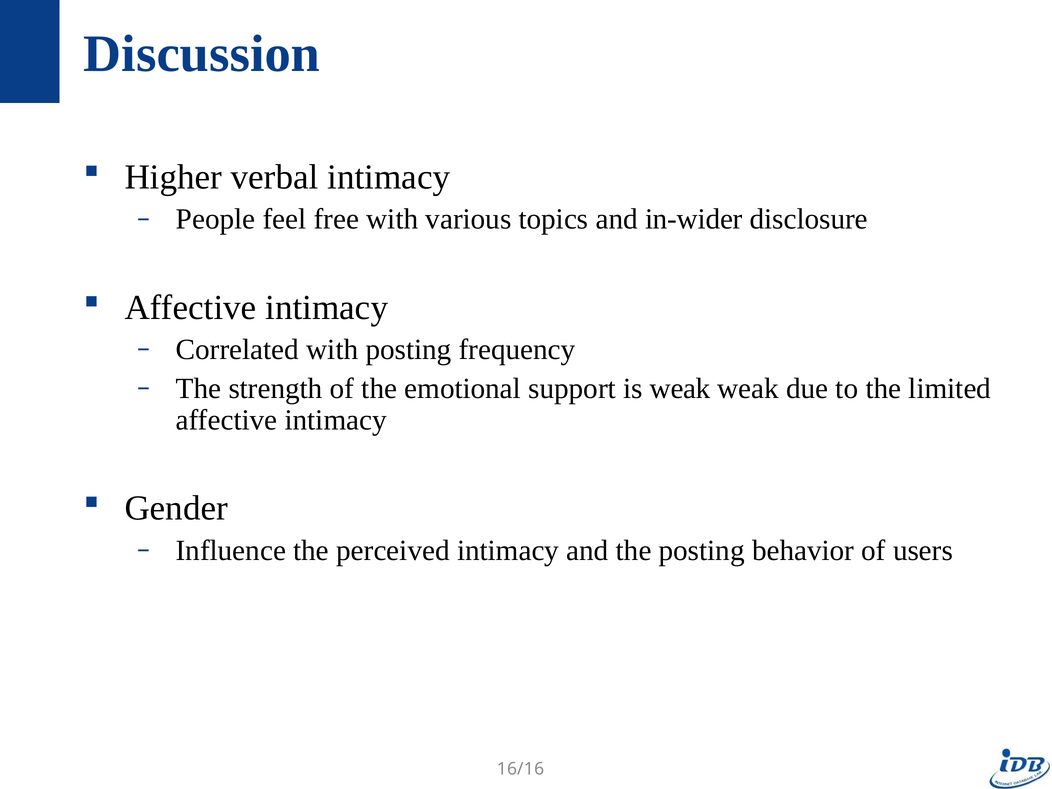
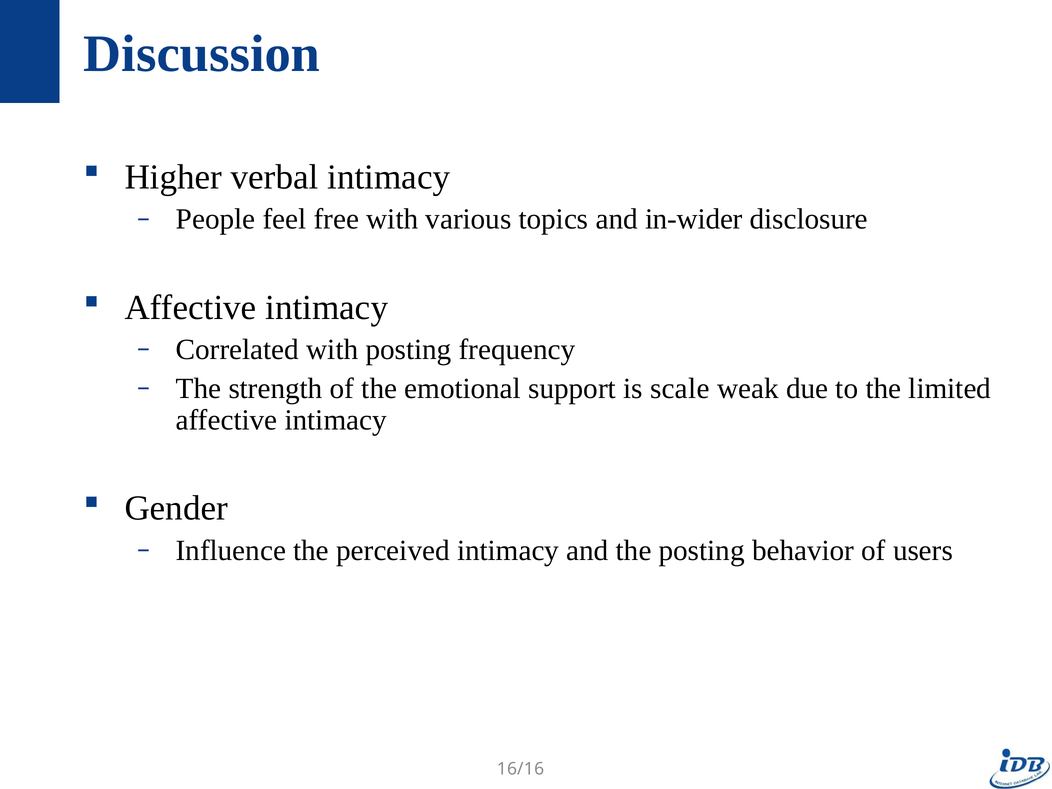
is weak: weak -> scale (680, 388)
